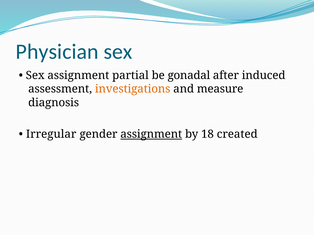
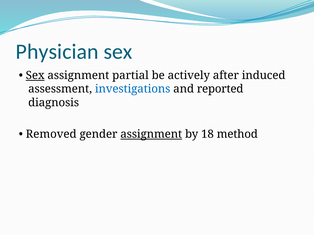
Sex underline: none -> present (35, 76)
gonadal: gonadal -> actively (189, 76)
investigations colour: orange -> blue (133, 89)
measure: measure -> reported (220, 89)
Irregular: Irregular -> Removed (51, 135)
created: created -> method (237, 135)
